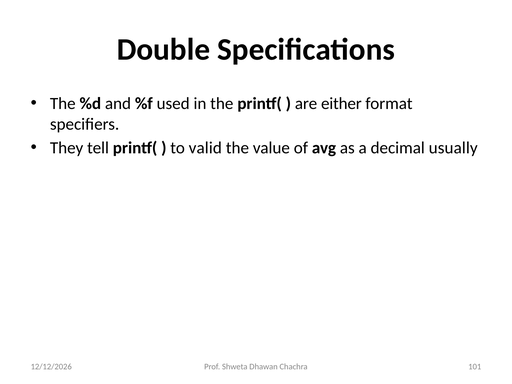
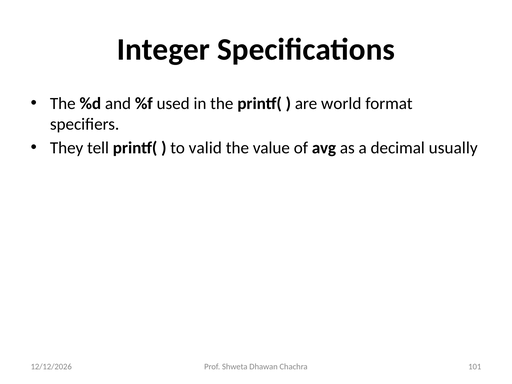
Double: Double -> Integer (163, 50)
either: either -> world (341, 104)
